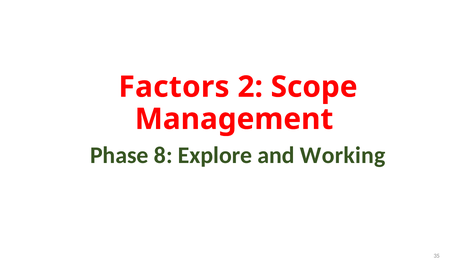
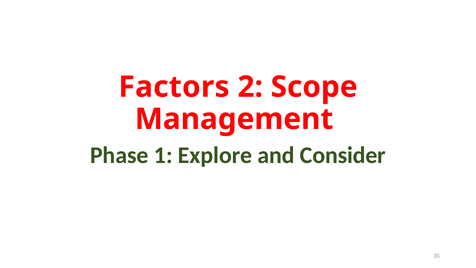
8: 8 -> 1 (163, 155)
Working: Working -> Consider (343, 155)
